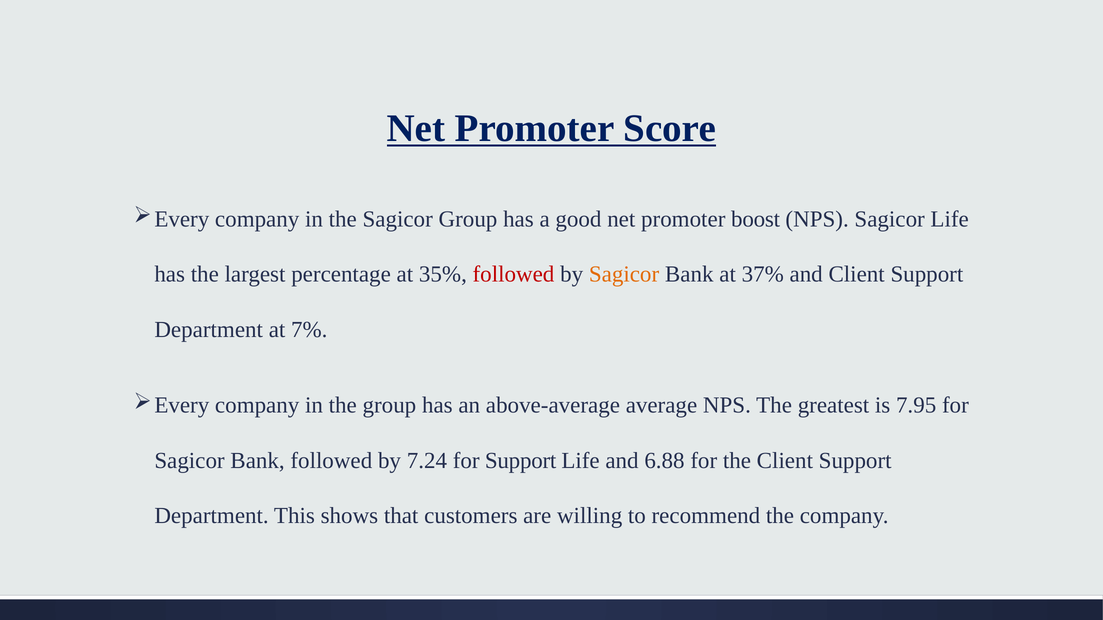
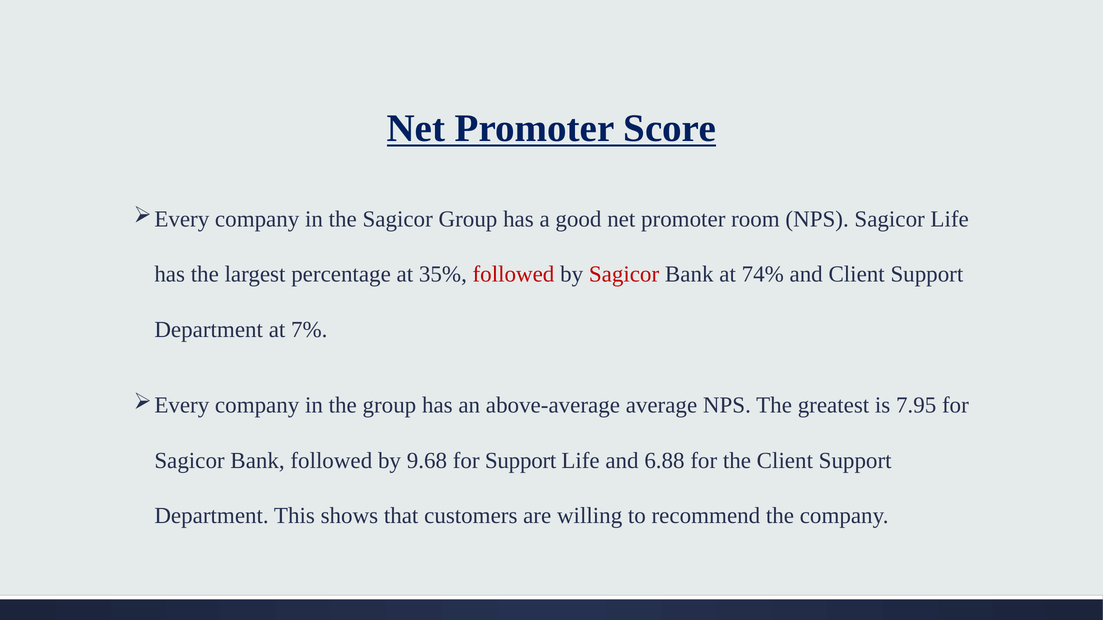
boost: boost -> room (755, 219)
Sagicor colour: orange -> red (624, 274)
37%: 37% -> 74% (763, 274)
7.24: 7.24 -> 9.68 (427, 461)
